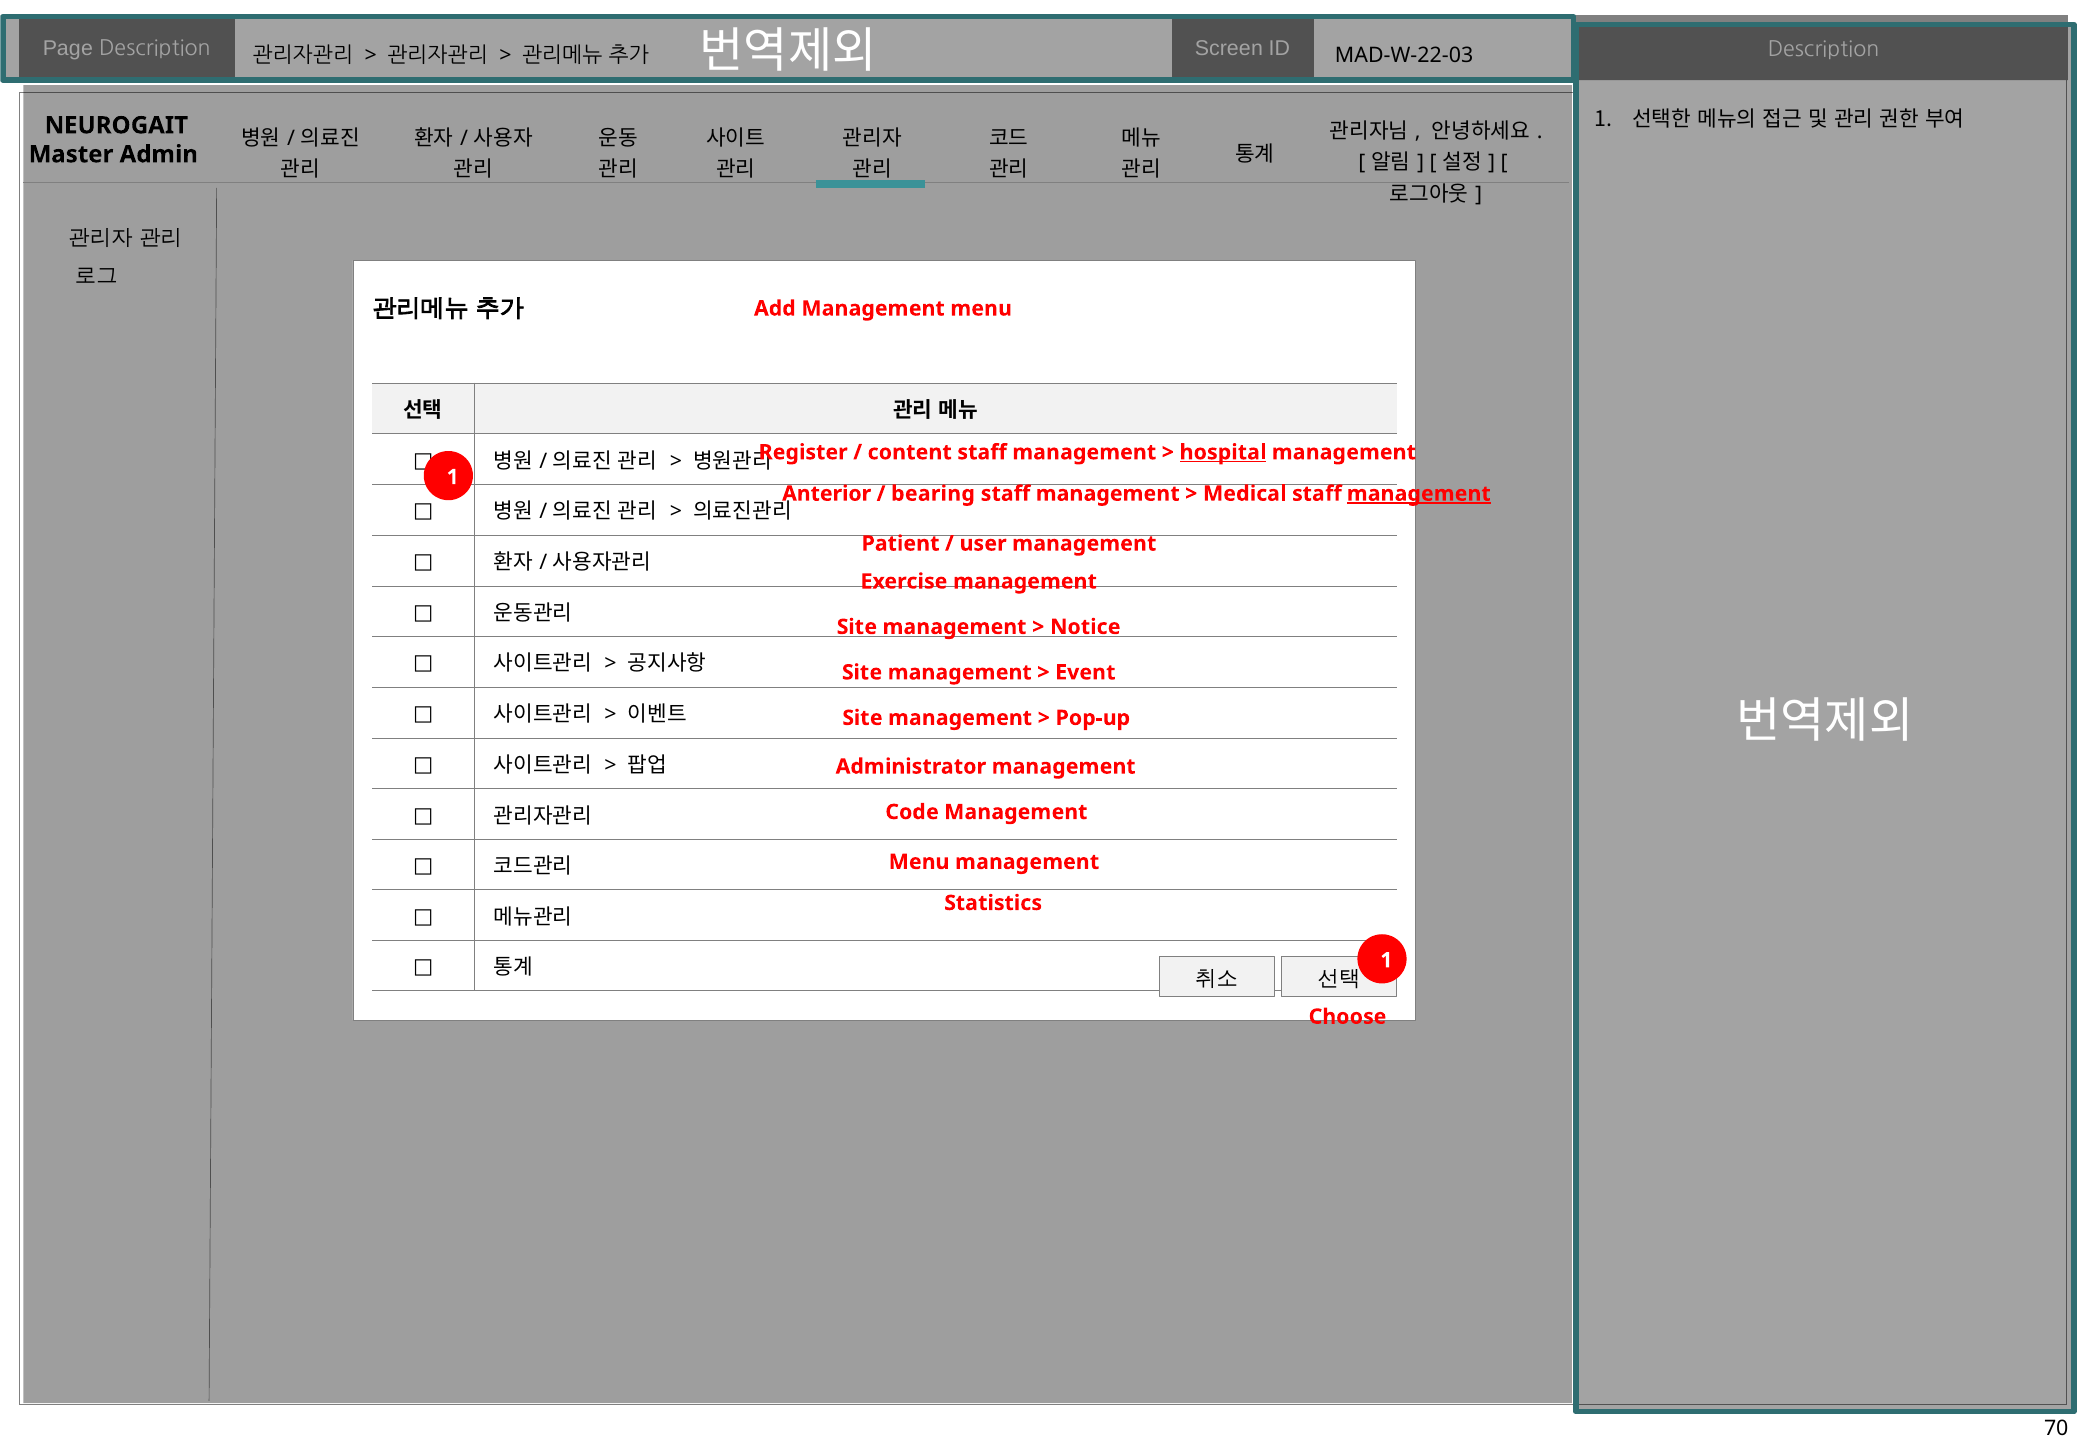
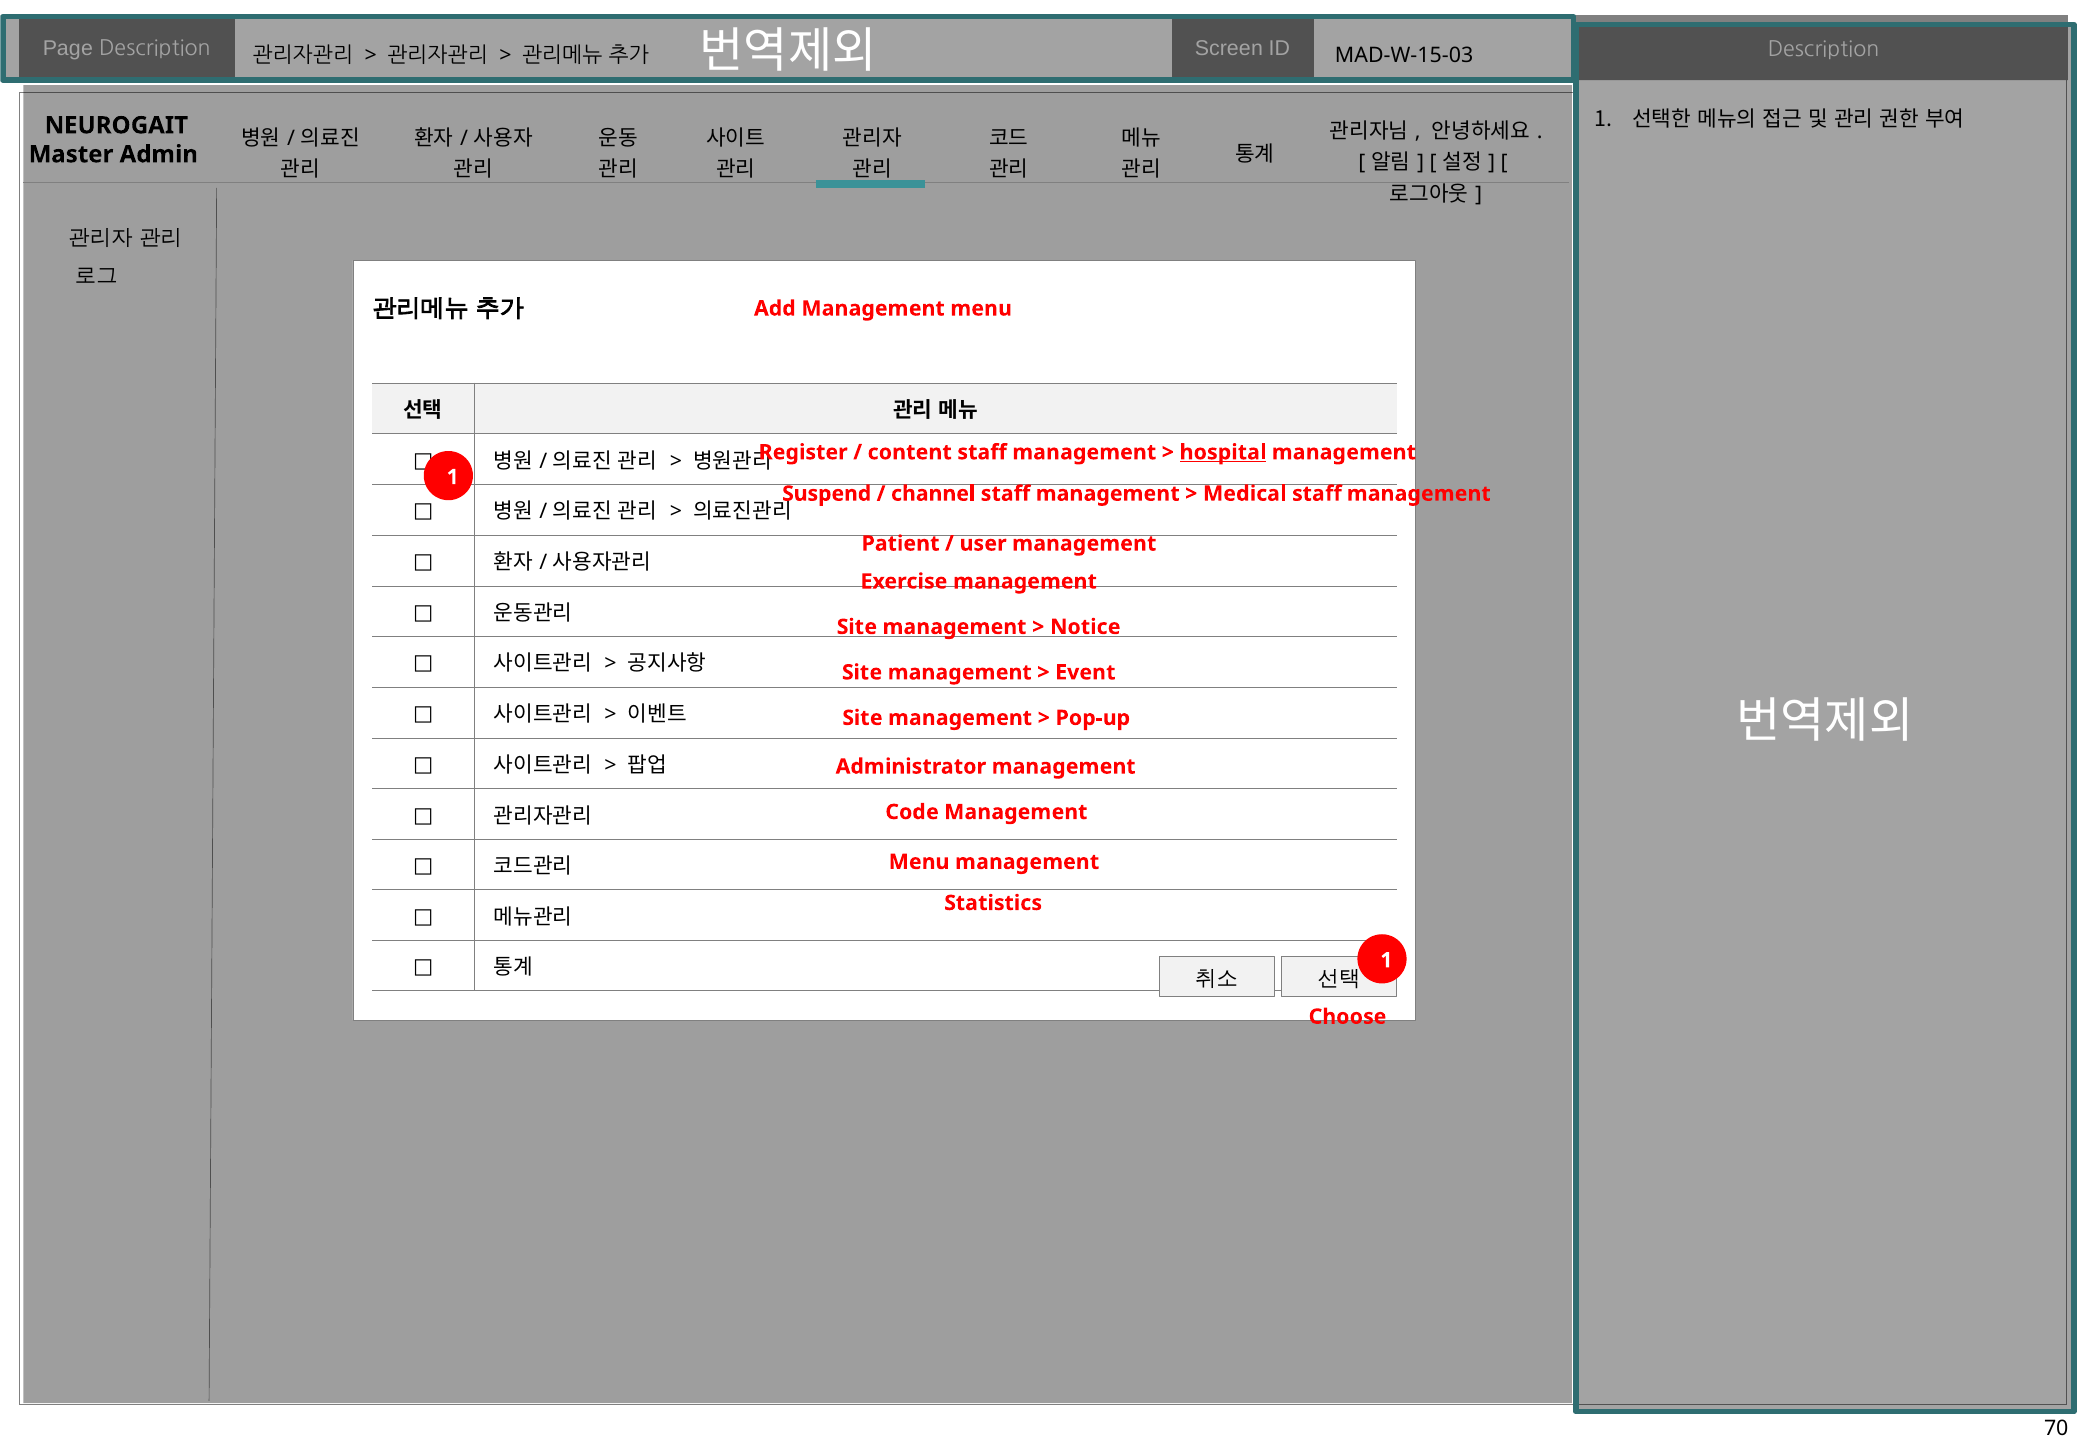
MAD-W-22-03: MAD-W-22-03 -> MAD-W-15-03 (1404, 55)
Anterior: Anterior -> Suspend (827, 494)
bearing: bearing -> channel (933, 494)
management underline: present -> none (1419, 494)
